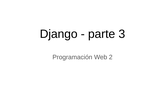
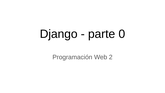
3: 3 -> 0 (122, 34)
